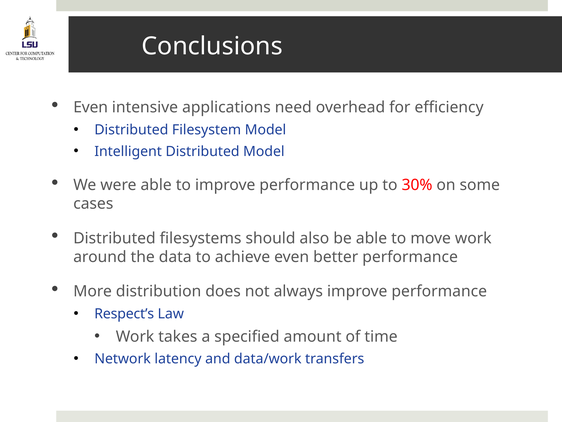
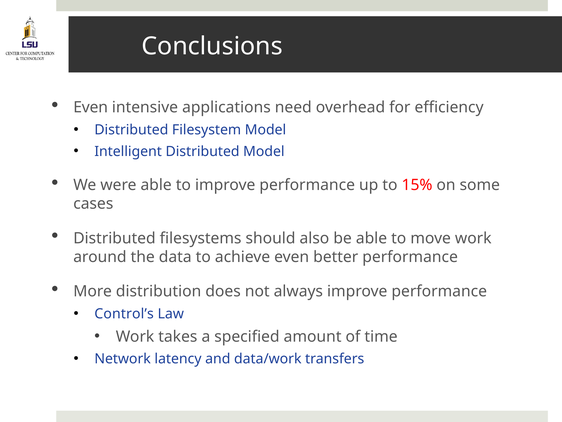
30%: 30% -> 15% (417, 185)
Respect’s: Respect’s -> Control’s (124, 313)
